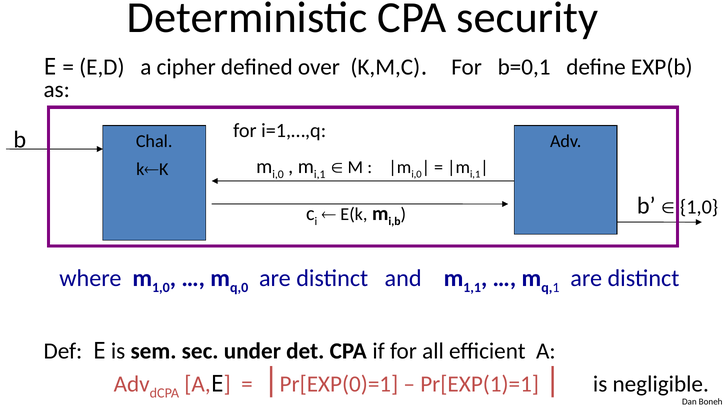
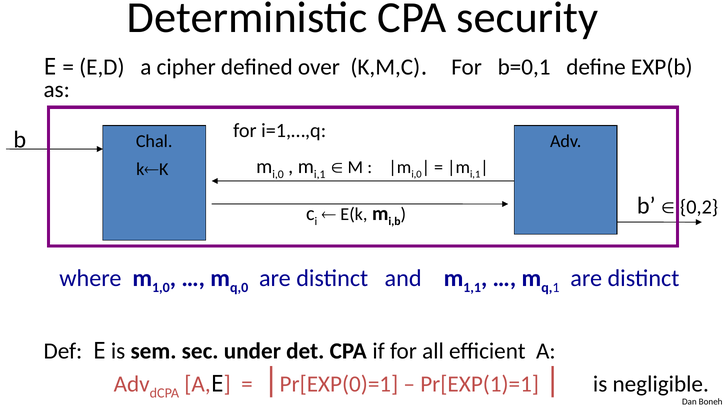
1,0: 1,0 -> 0,2 (699, 207)
